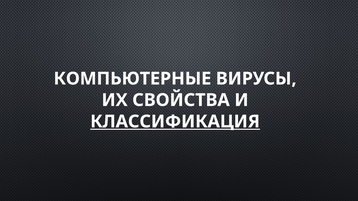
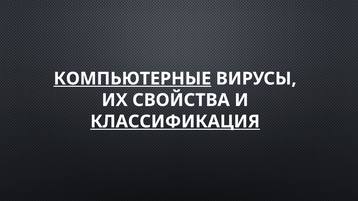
КОМПЬЮТЕРНЫЕ underline: none -> present (132, 79)
